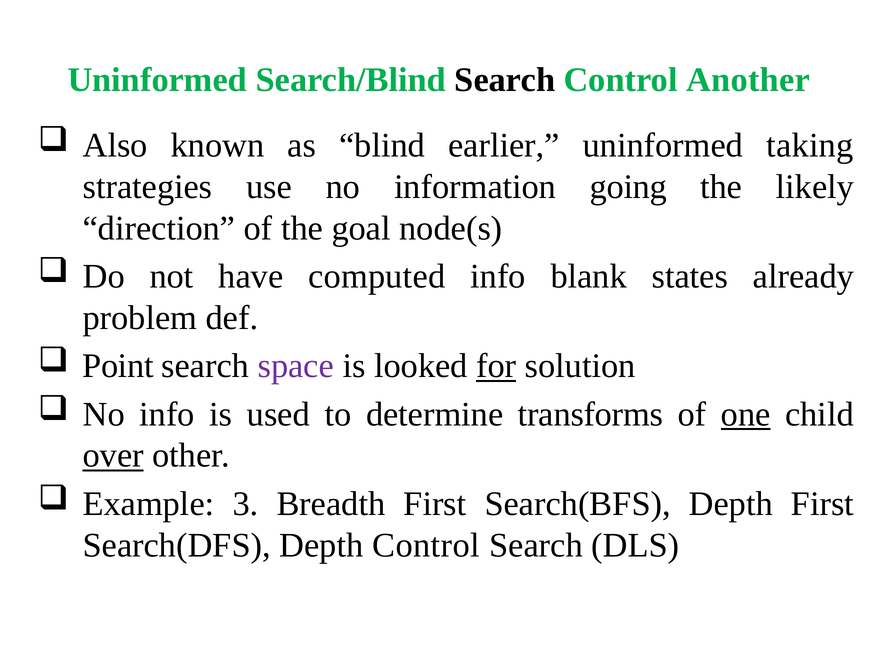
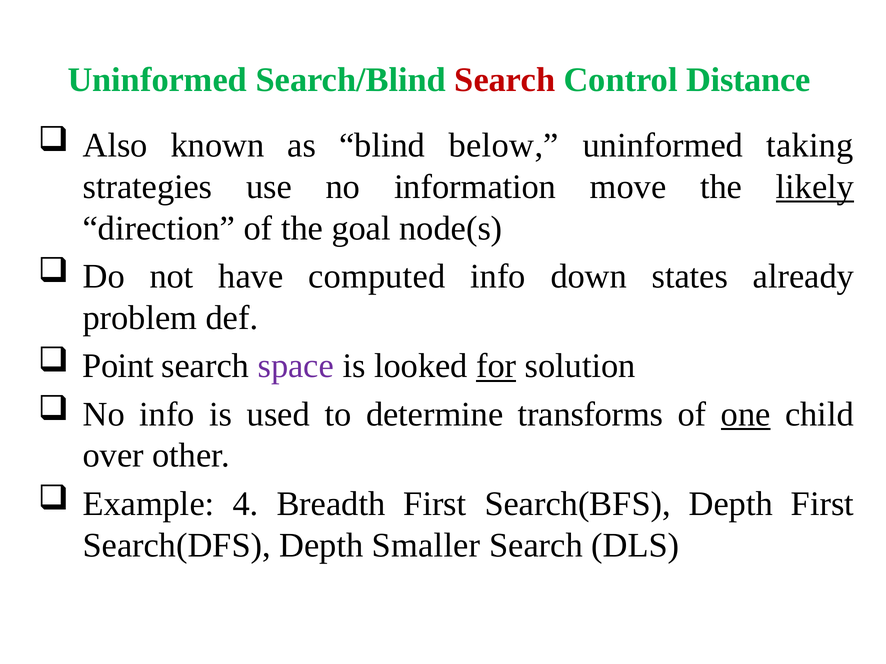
Search colour: black -> red (505, 80)
Another: Another -> Distance (748, 80)
earlier: earlier -> below (504, 146)
going: going -> move (628, 187)
likely underline: none -> present (815, 187)
blank: blank -> down (589, 277)
over underline: present -> none (113, 456)
3: 3 -> 4 (245, 504)
Depth Control: Control -> Smaller (426, 546)
